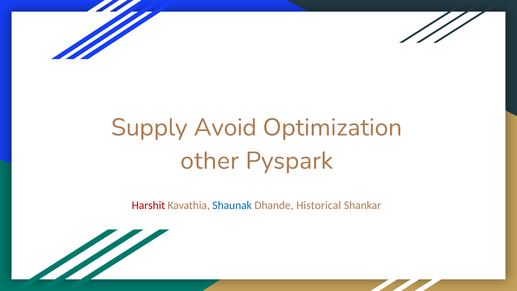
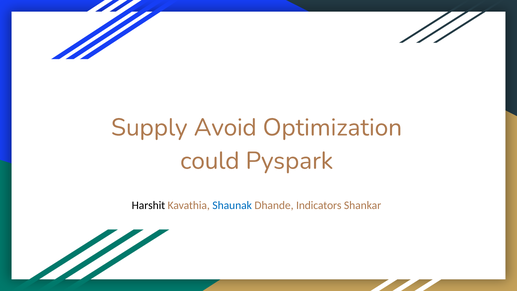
other: other -> could (210, 161)
Harshit colour: red -> black (148, 205)
Historical: Historical -> Indicators (319, 205)
